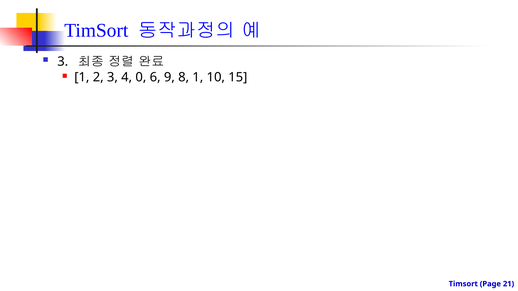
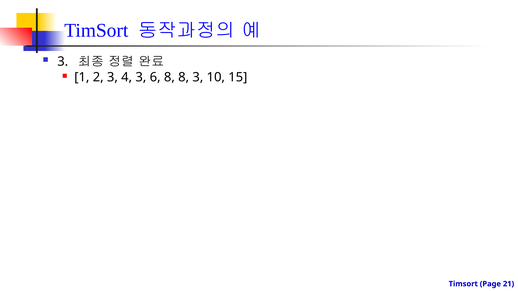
4 0: 0 -> 3 (141, 77)
6 9: 9 -> 8 (169, 77)
8 1: 1 -> 3 (198, 77)
